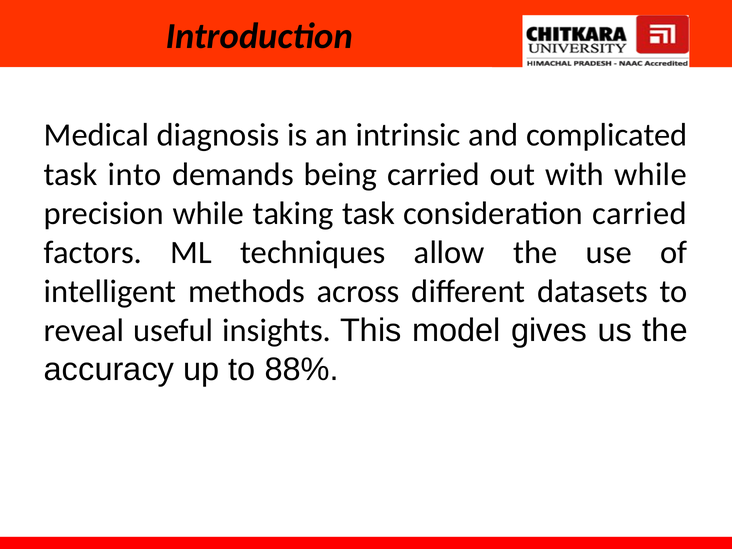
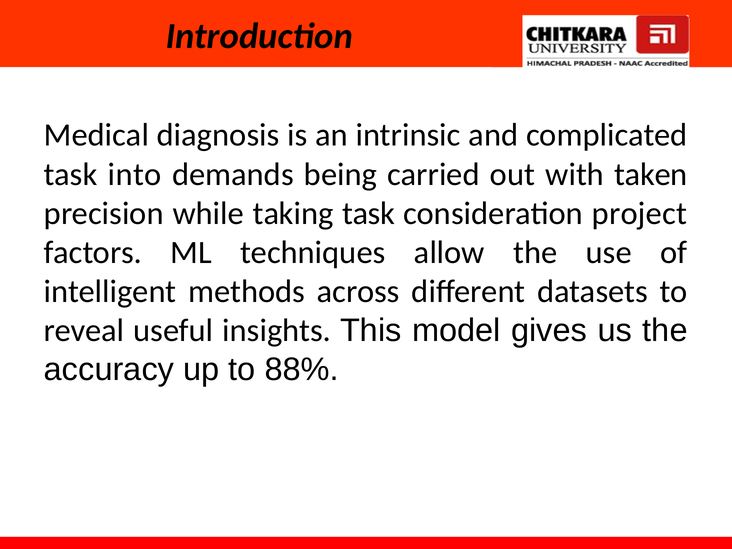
with while: while -> taken (651, 174)
consideration carried: carried -> project (639, 213)
